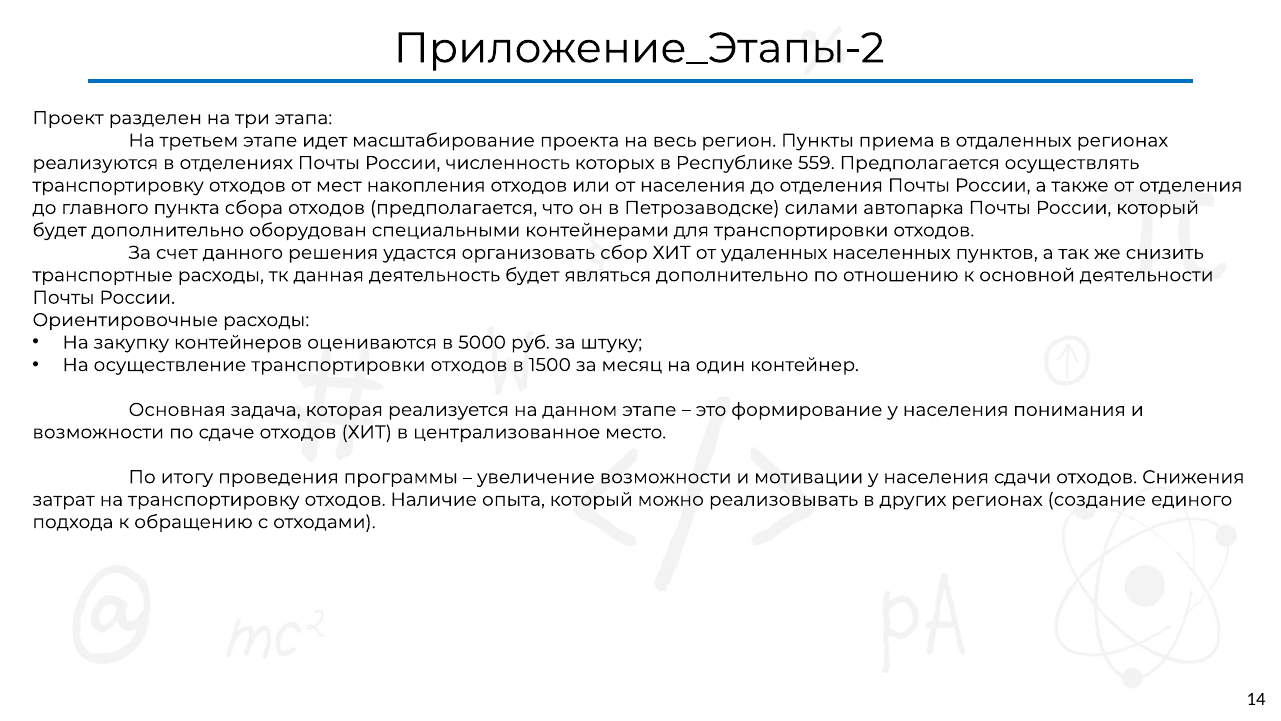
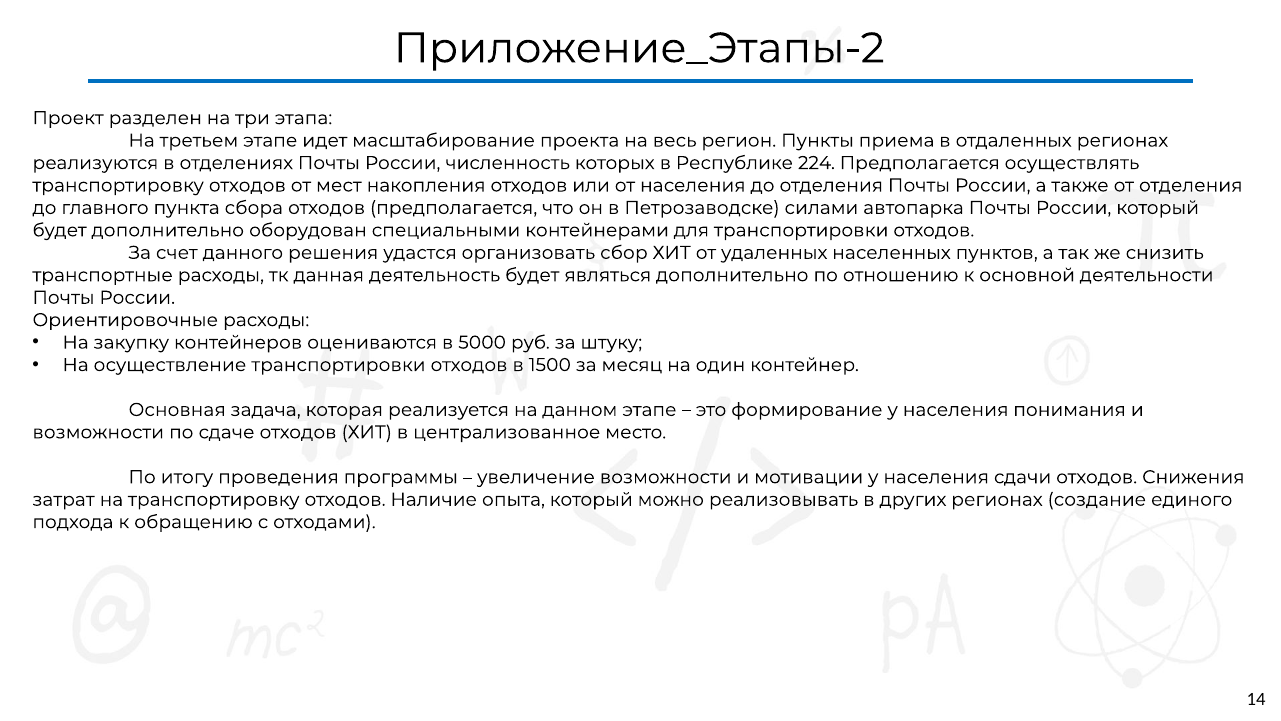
559: 559 -> 224 (816, 163)
